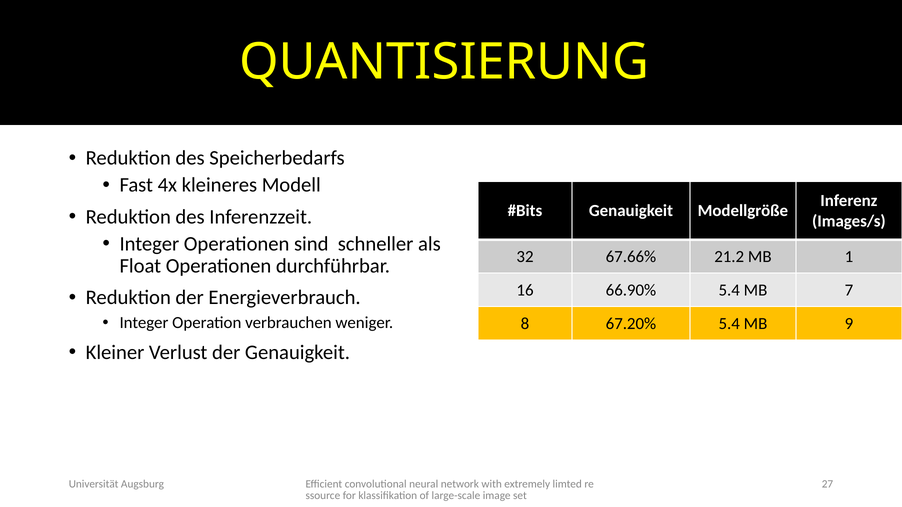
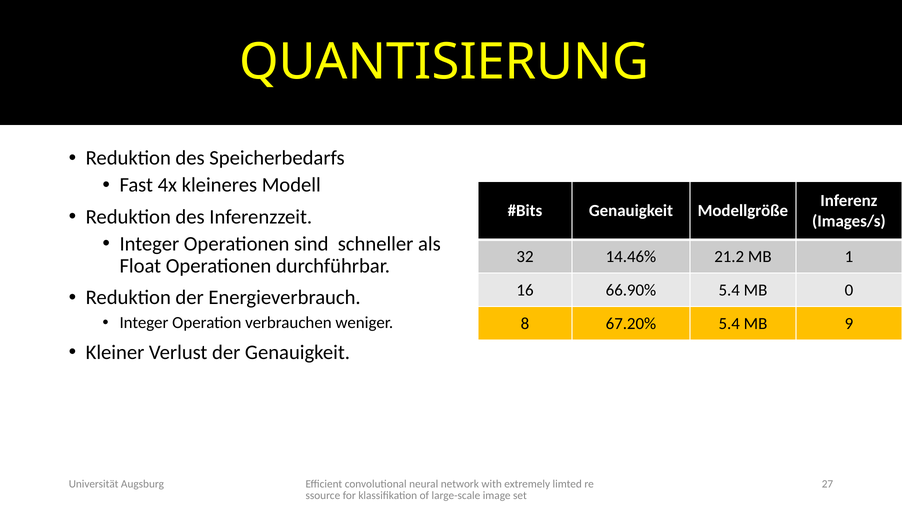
67.66%: 67.66% -> 14.46% (631, 257)
7: 7 -> 0 (849, 290)
